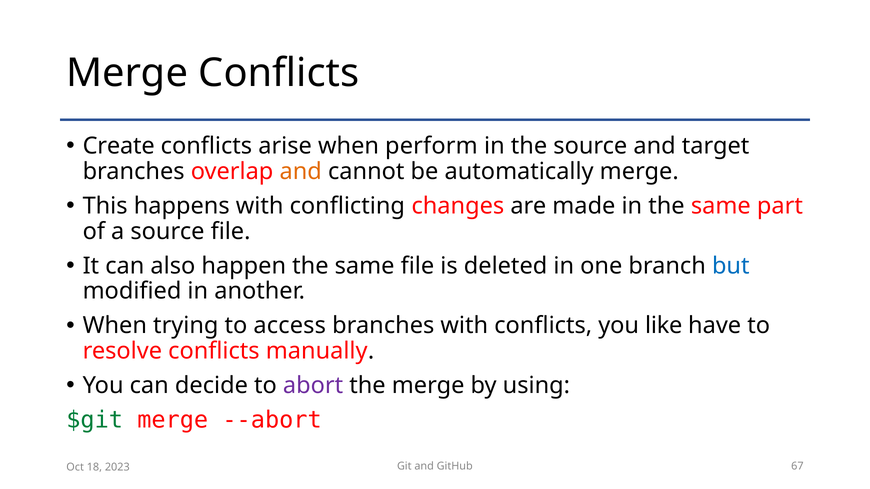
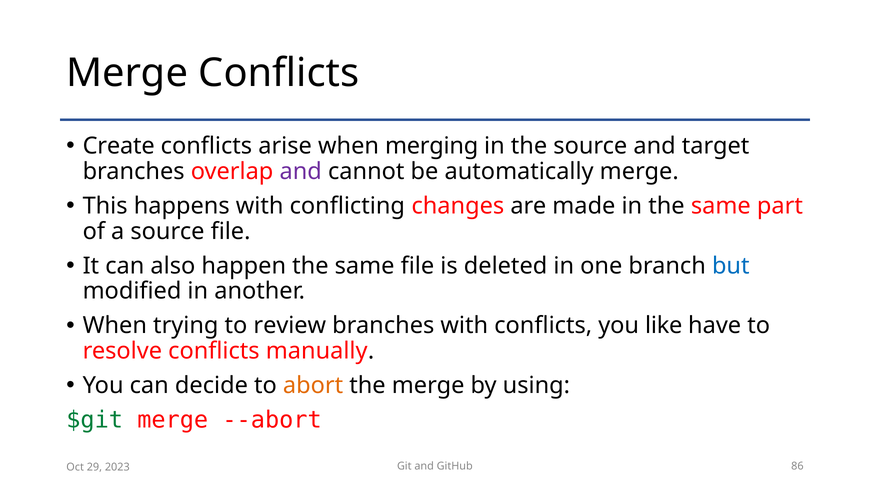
perform: perform -> merging (432, 146)
and colour: orange -> purple (301, 172)
access: access -> review (290, 326)
abort colour: purple -> orange (313, 386)
67: 67 -> 86 (797, 466)
18: 18 -> 29 (94, 467)
